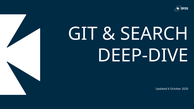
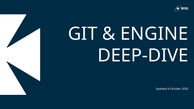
SEARCH: SEARCH -> ENGINE (154, 34)
